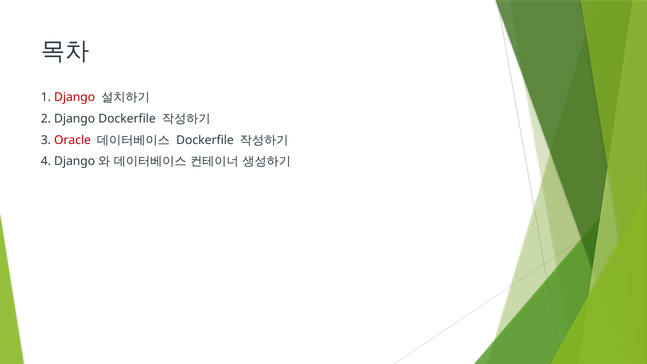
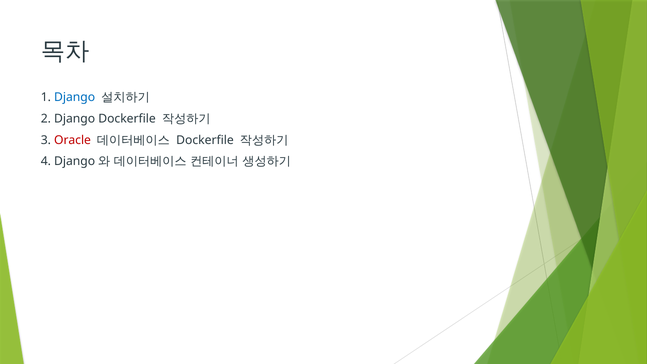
Django colour: red -> blue (75, 97)
